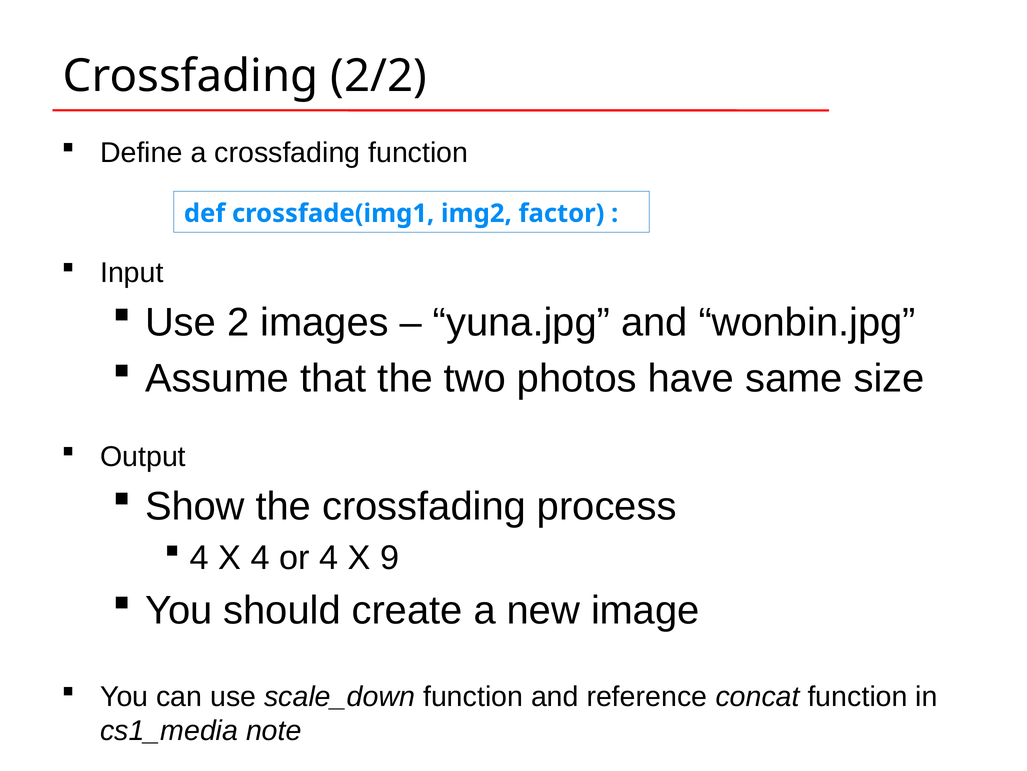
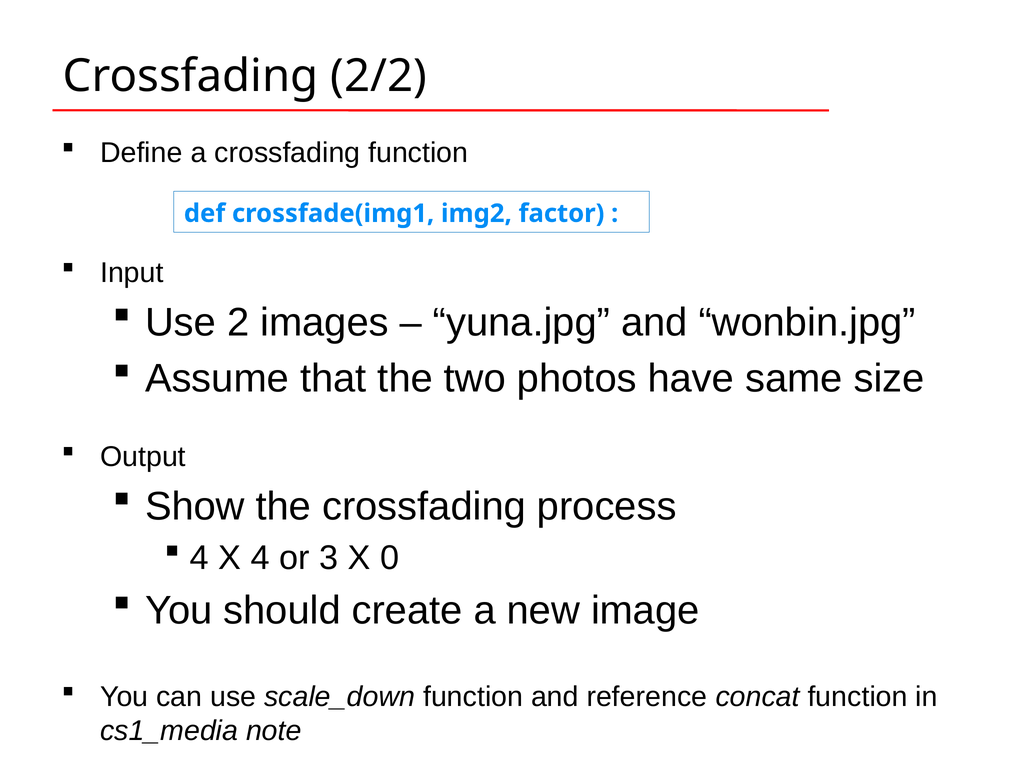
or 4: 4 -> 3 (329, 557)
9: 9 -> 0 (390, 557)
